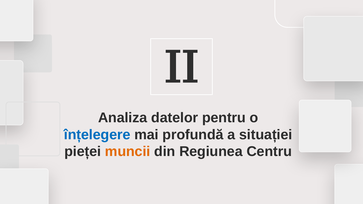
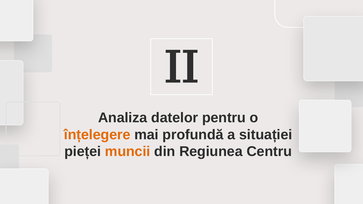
înțelegere colour: blue -> orange (97, 135)
